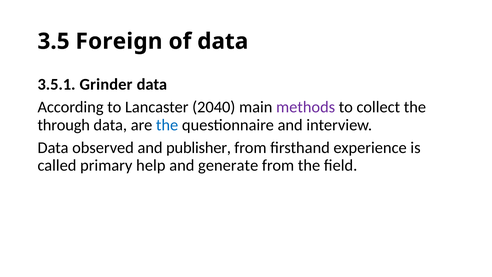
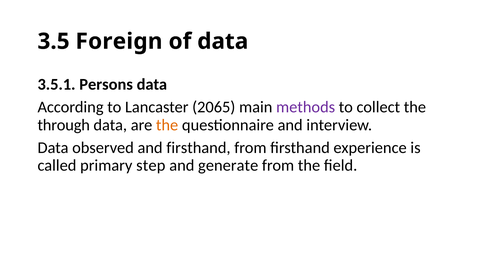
Grinder: Grinder -> Persons (106, 84)
2040: 2040 -> 2065 (214, 107)
the colour: blue -> orange (167, 125)
and publisher: publisher -> firsthand (198, 148)
help: help -> step (151, 165)
